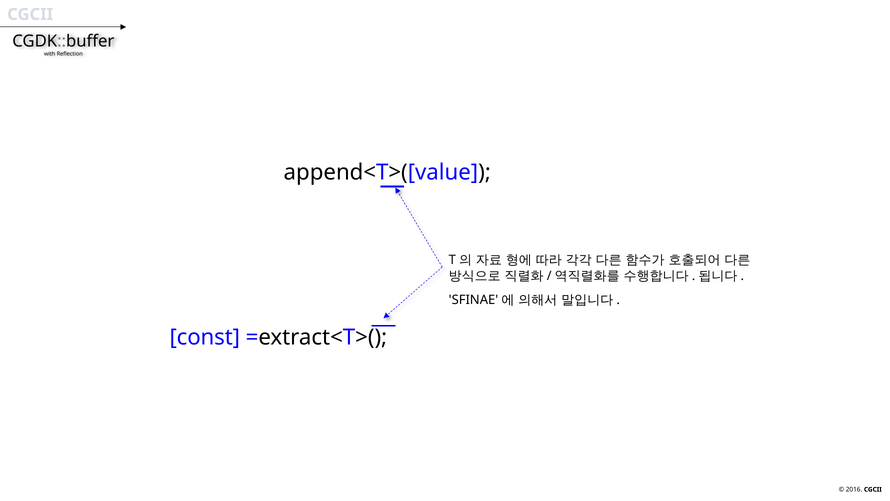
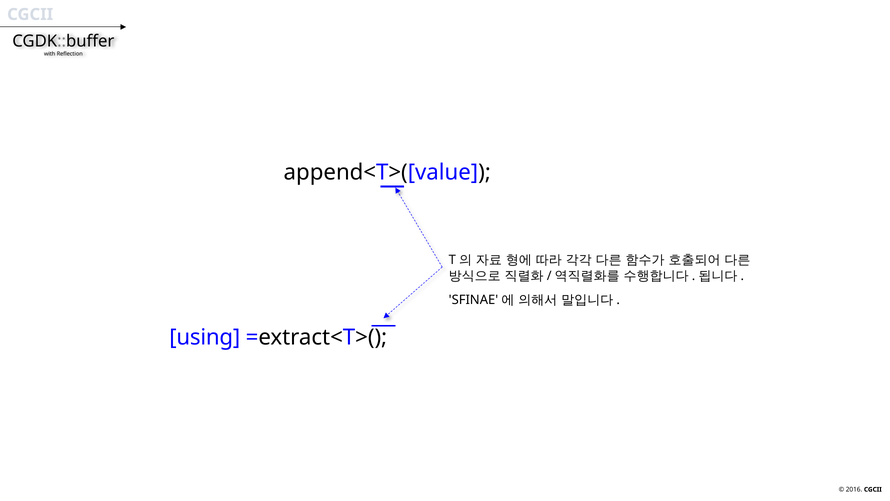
const: const -> using (205, 337)
